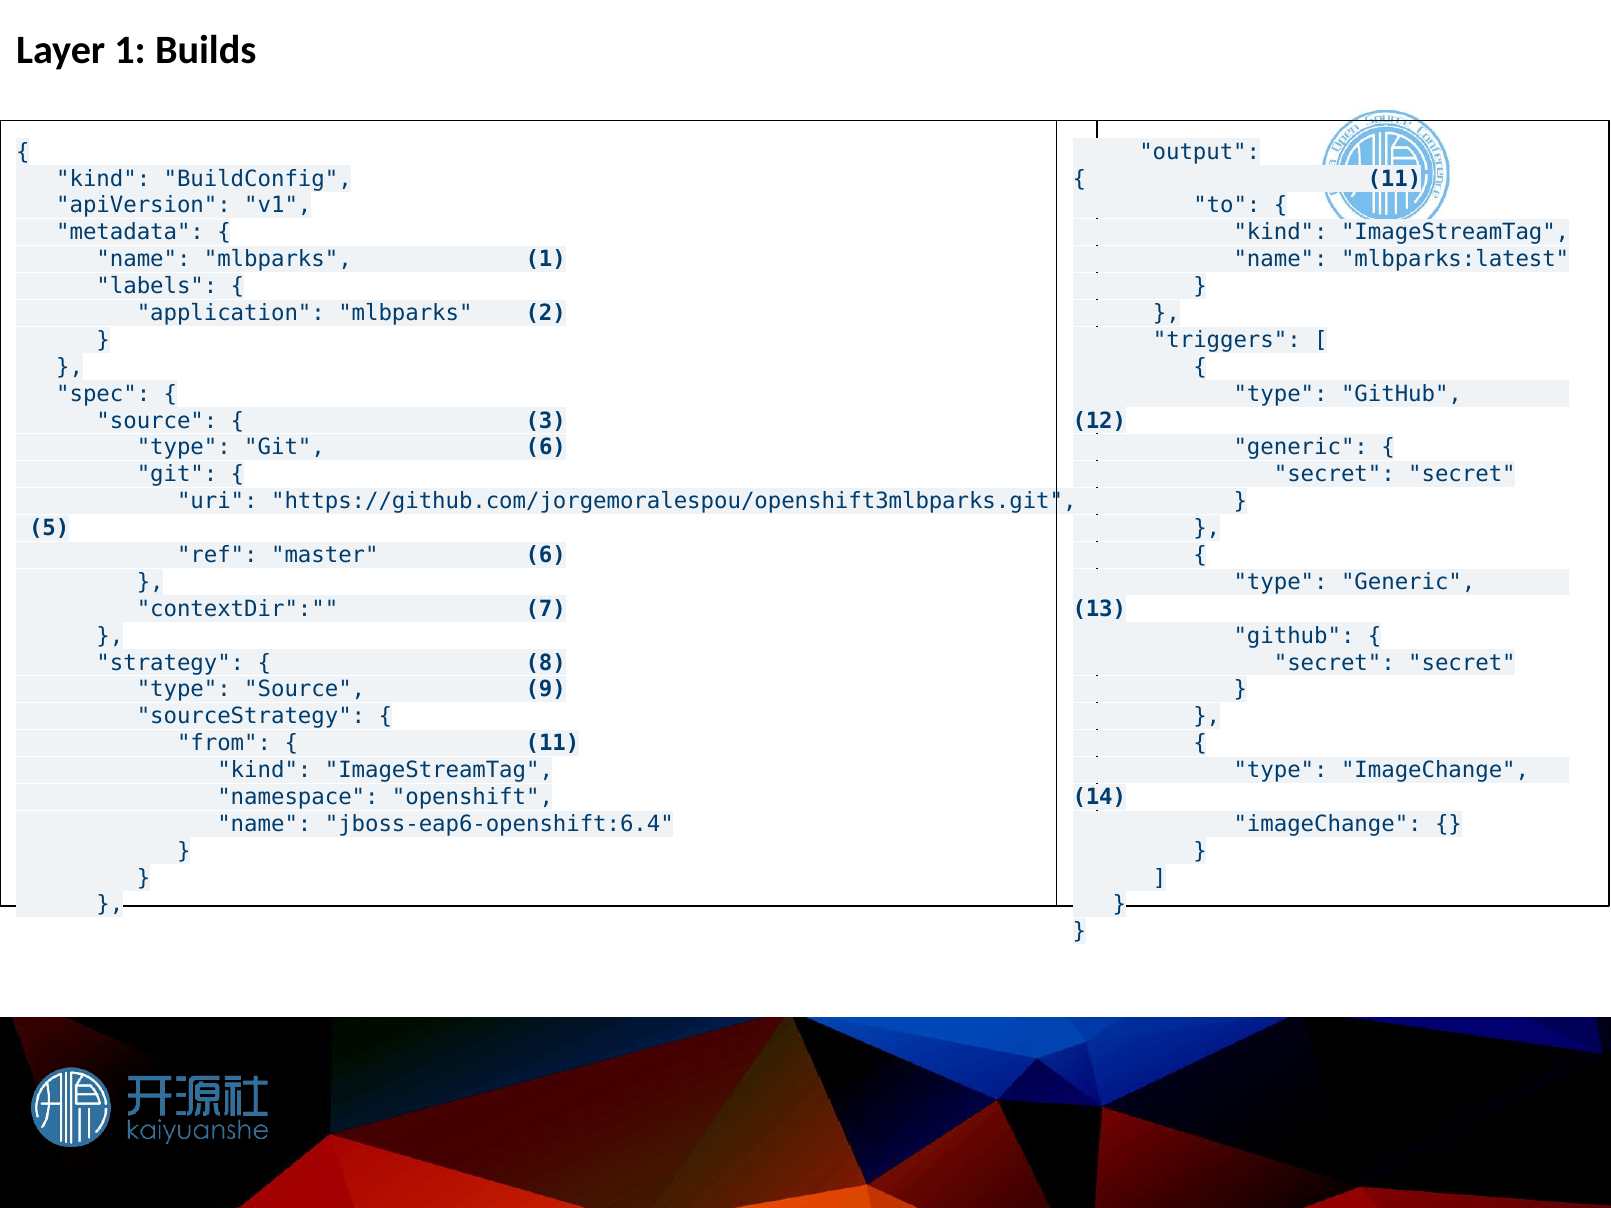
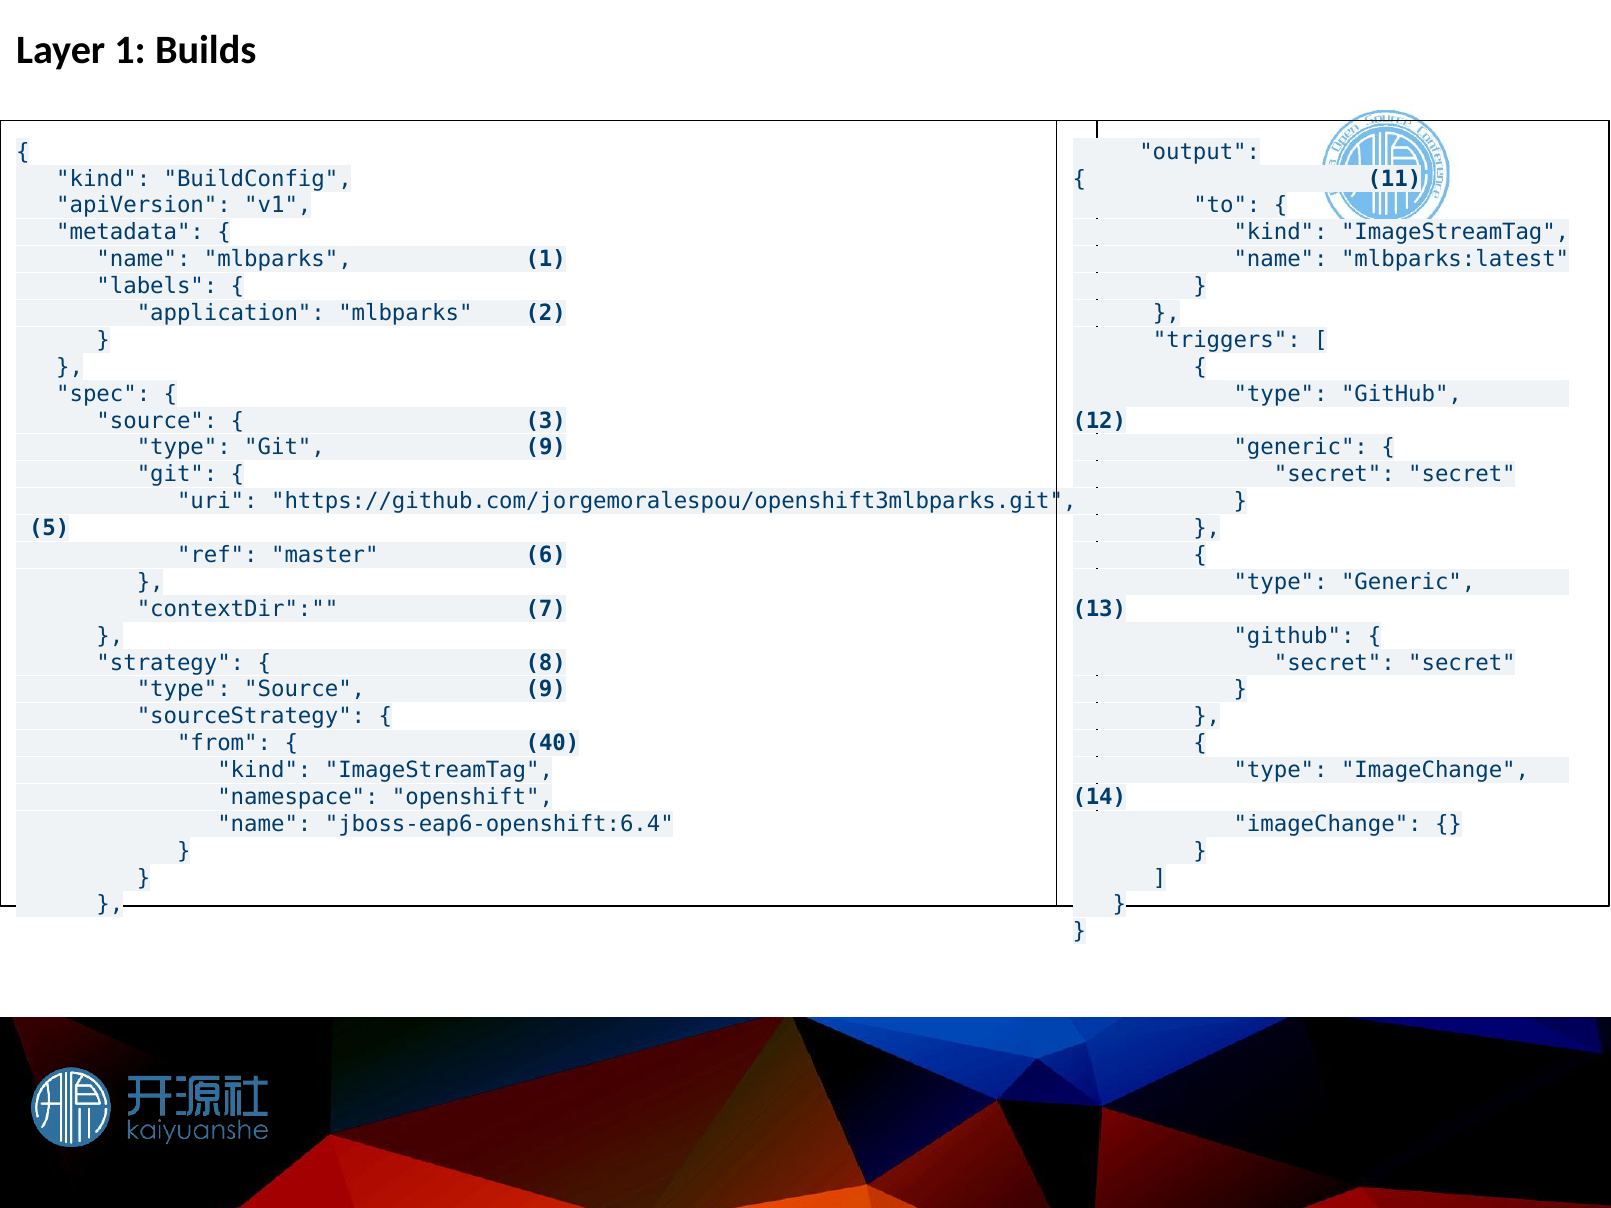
Git 6: 6 -> 9 (546, 448)
11: 11 -> 40 (553, 743)
